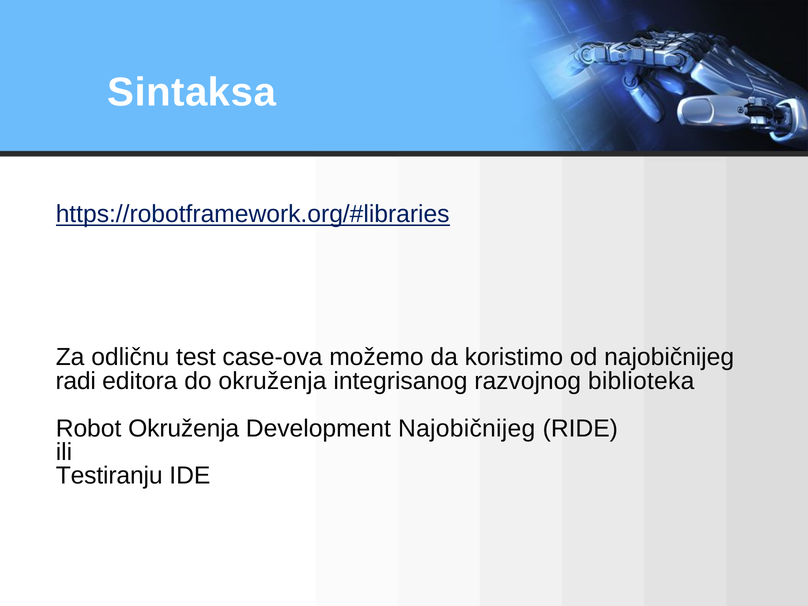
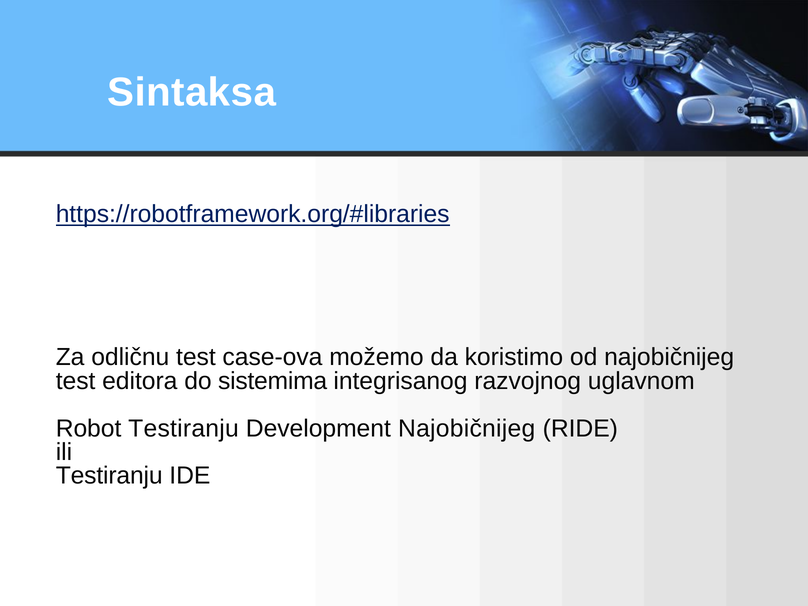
radi: radi -> test (76, 381)
do okruženja: okruženja -> sistemima (273, 381)
biblioteka: biblioteka -> uglavnom (641, 381)
Robot Okruženja: Okruženja -> Testiranju (184, 428)
